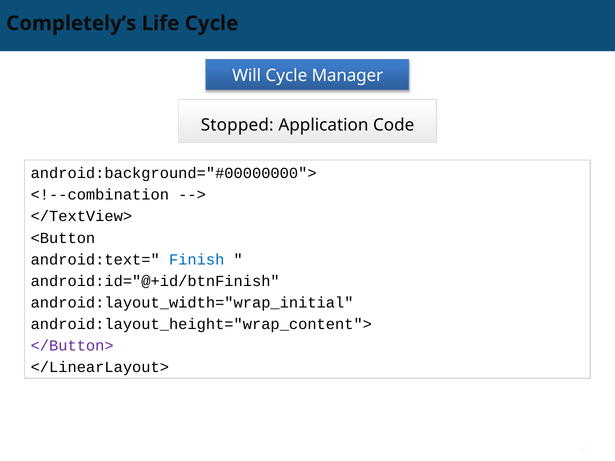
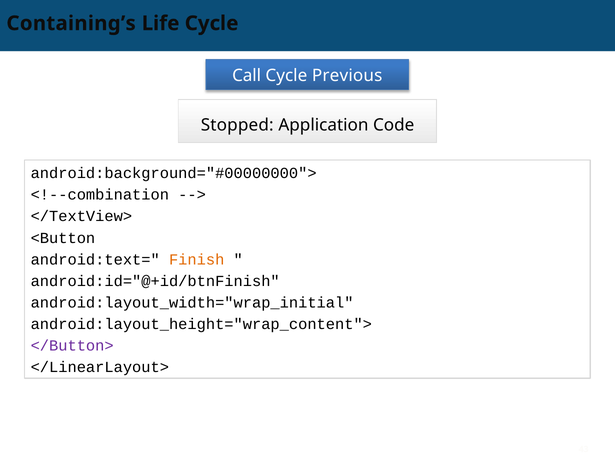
Completely’s: Completely’s -> Containing’s (71, 23)
Will: Will -> Call (247, 76)
Manager: Manager -> Previous (347, 76)
Finish colour: blue -> orange (197, 260)
